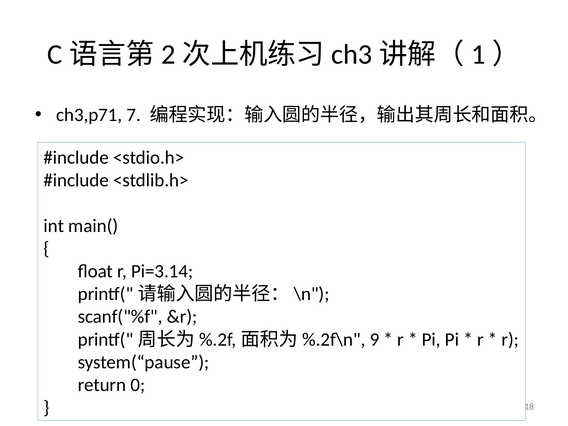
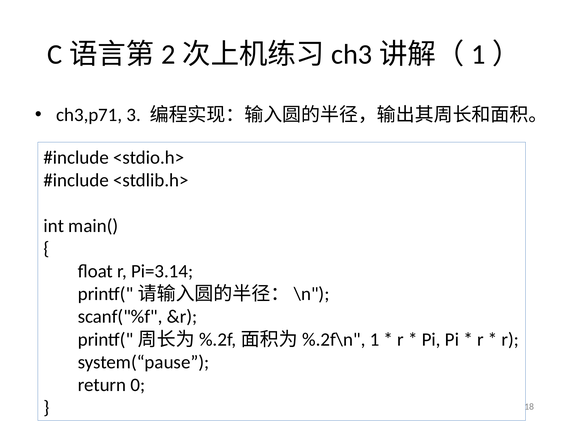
7: 7 -> 3 (134, 115)
9: 9 -> 1 (375, 339)
